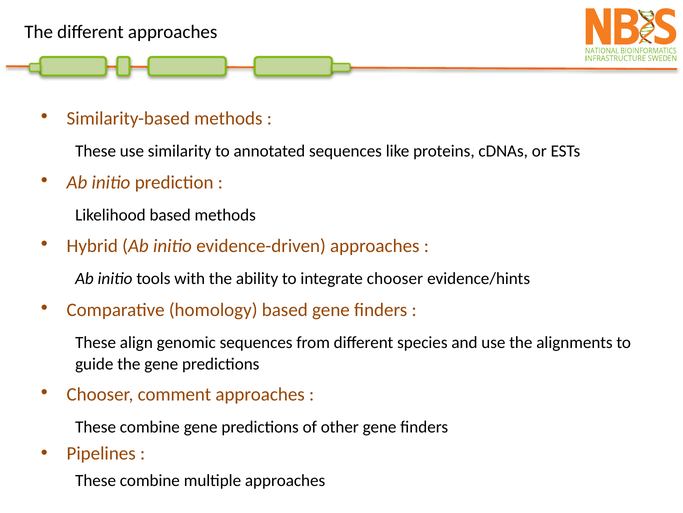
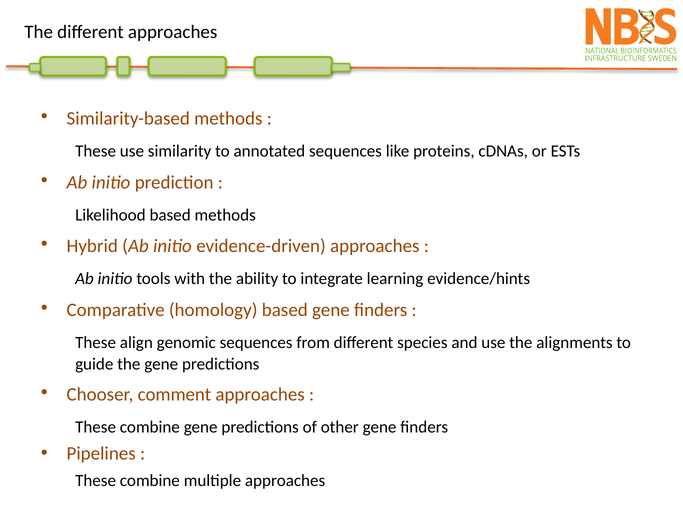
integrate chooser: chooser -> learning (395, 278)
